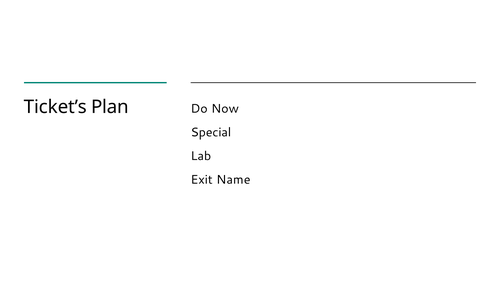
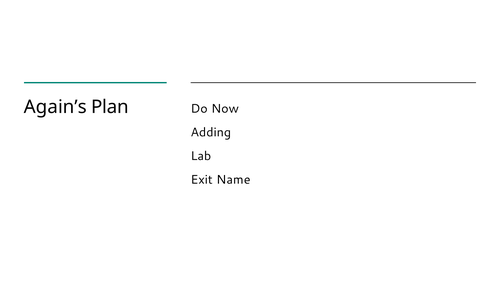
Ticket’s: Ticket’s -> Again’s (55, 107)
Special: Special -> Adding (211, 132)
